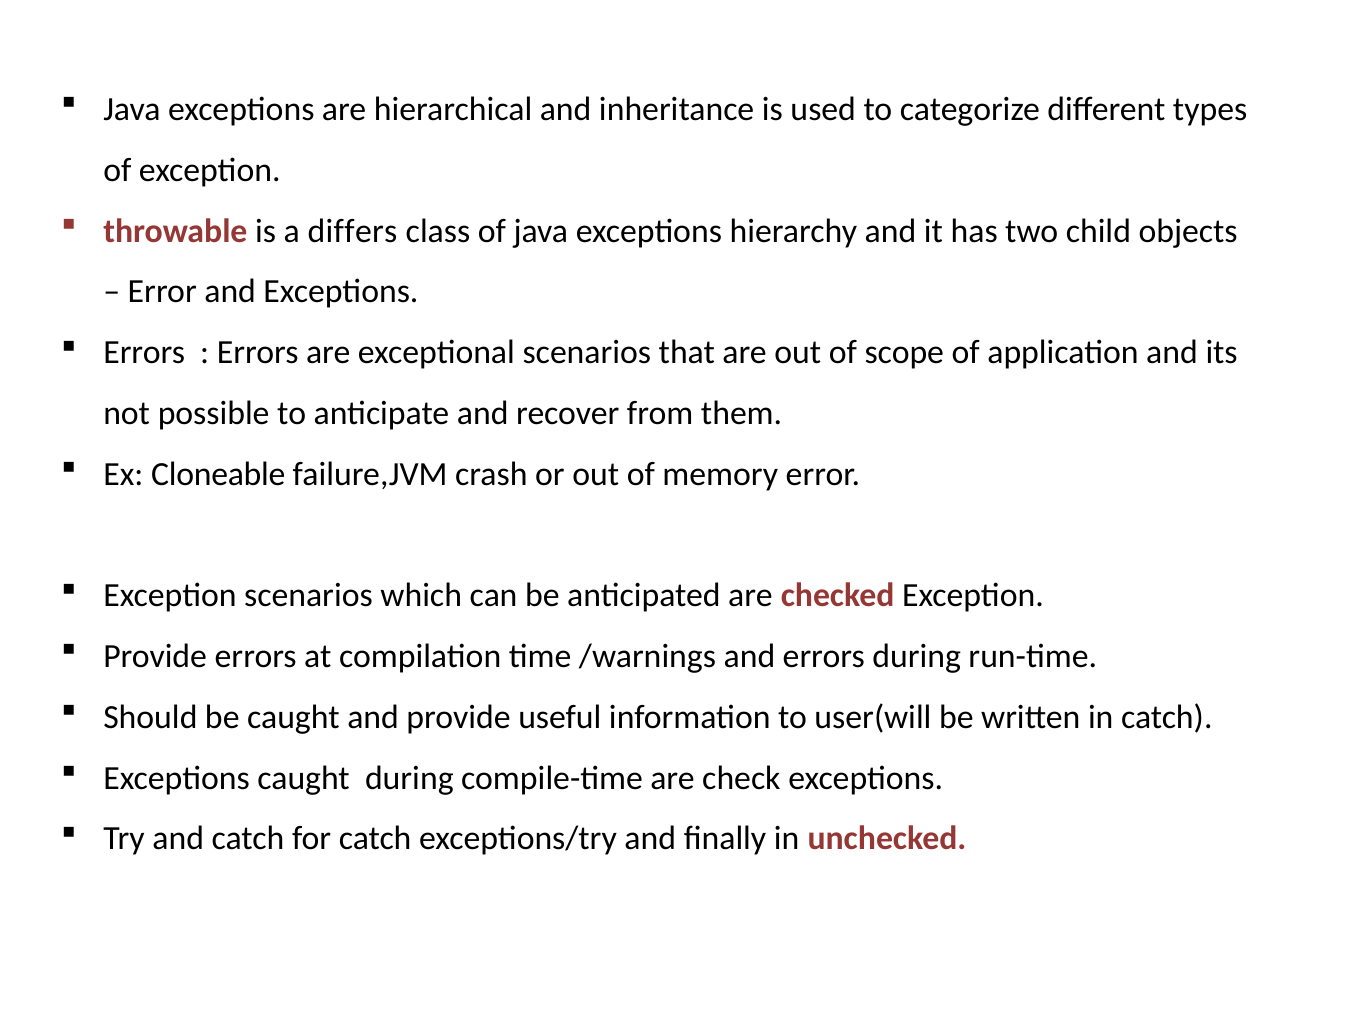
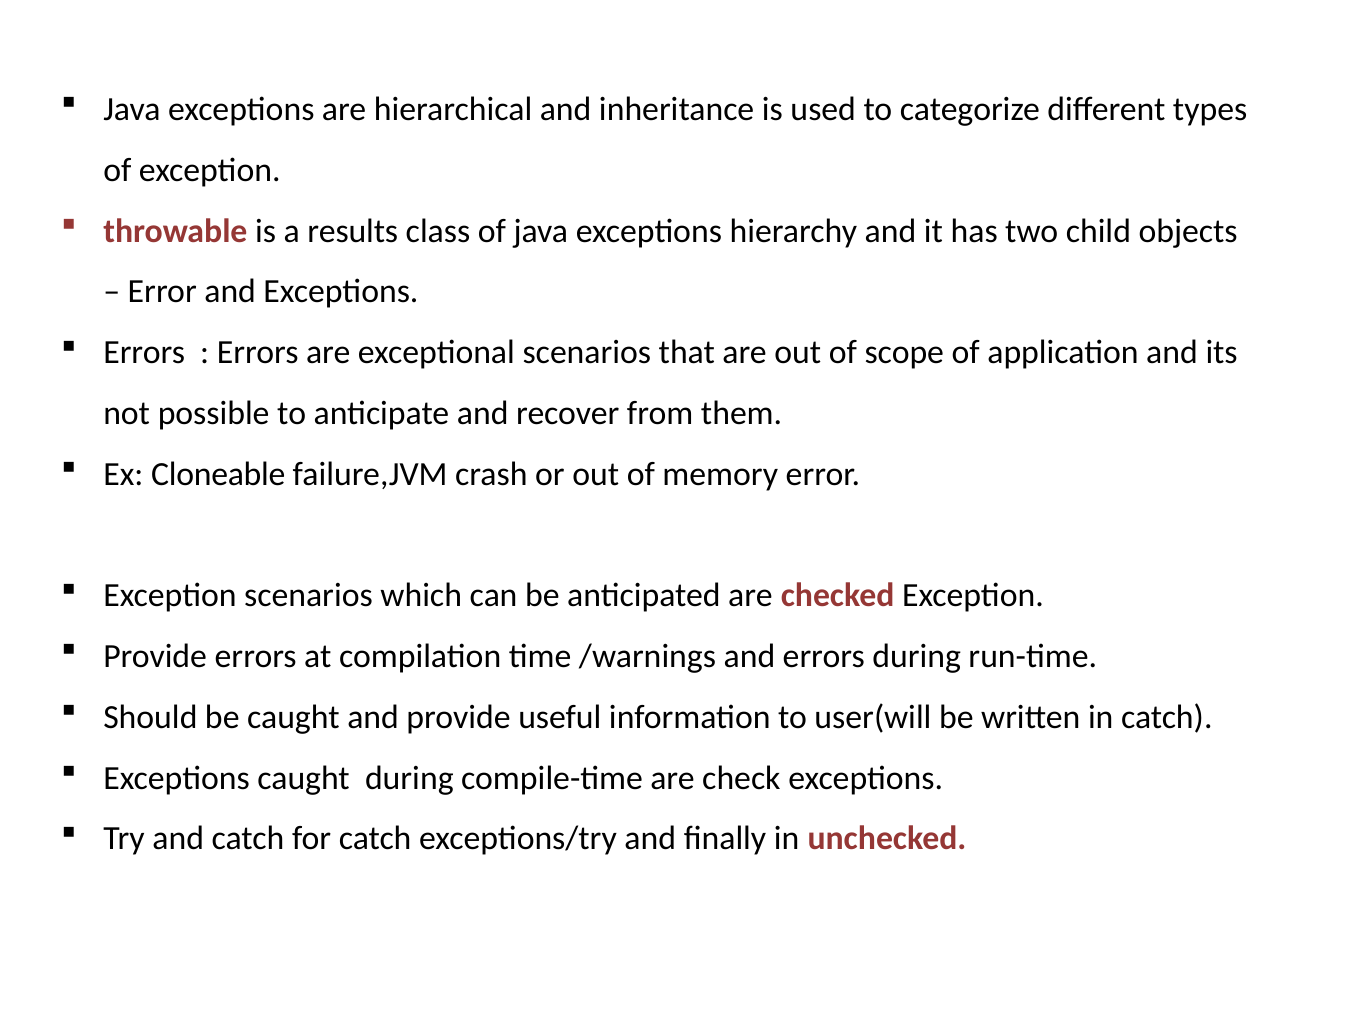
differs: differs -> results (353, 231)
